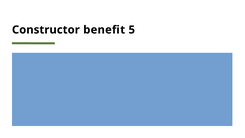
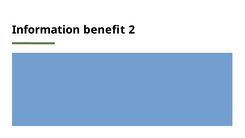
Constructor: Constructor -> Information (46, 30)
5: 5 -> 2 (132, 30)
